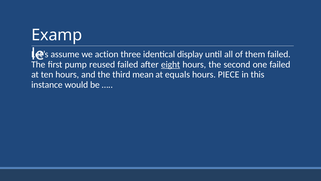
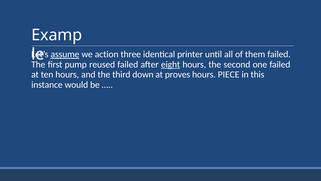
assume underline: none -> present (65, 54)
display: display -> printer (190, 54)
mean: mean -> down (143, 74)
equals: equals -> proves (178, 74)
